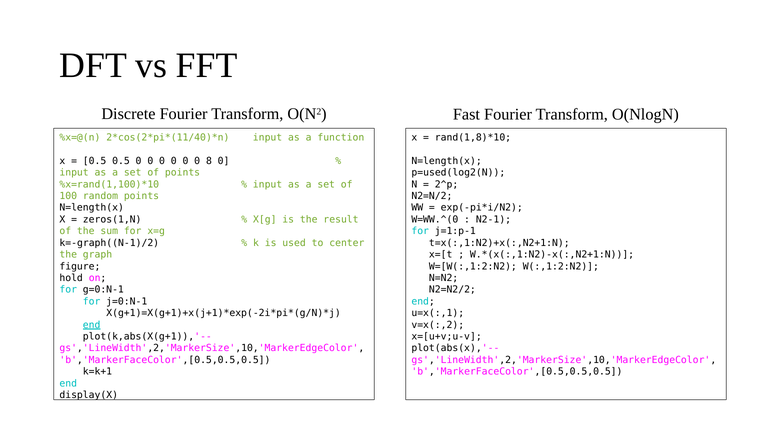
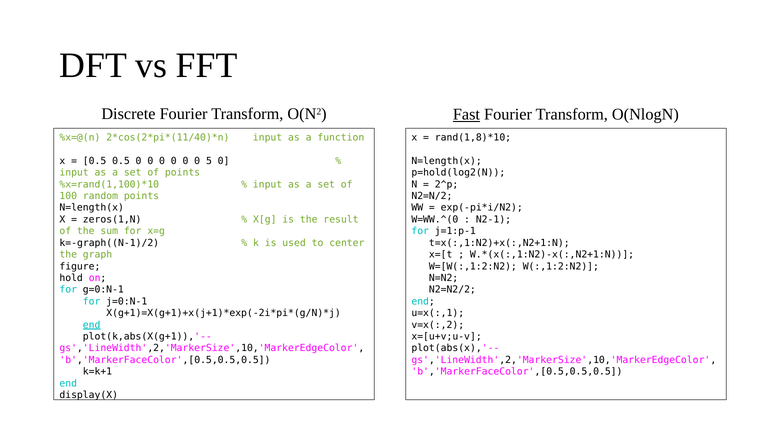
Fast underline: none -> present (466, 114)
8: 8 -> 5 (209, 161)
p=used(log2(N: p=used(log2(N -> p=hold(log2(N (458, 173)
